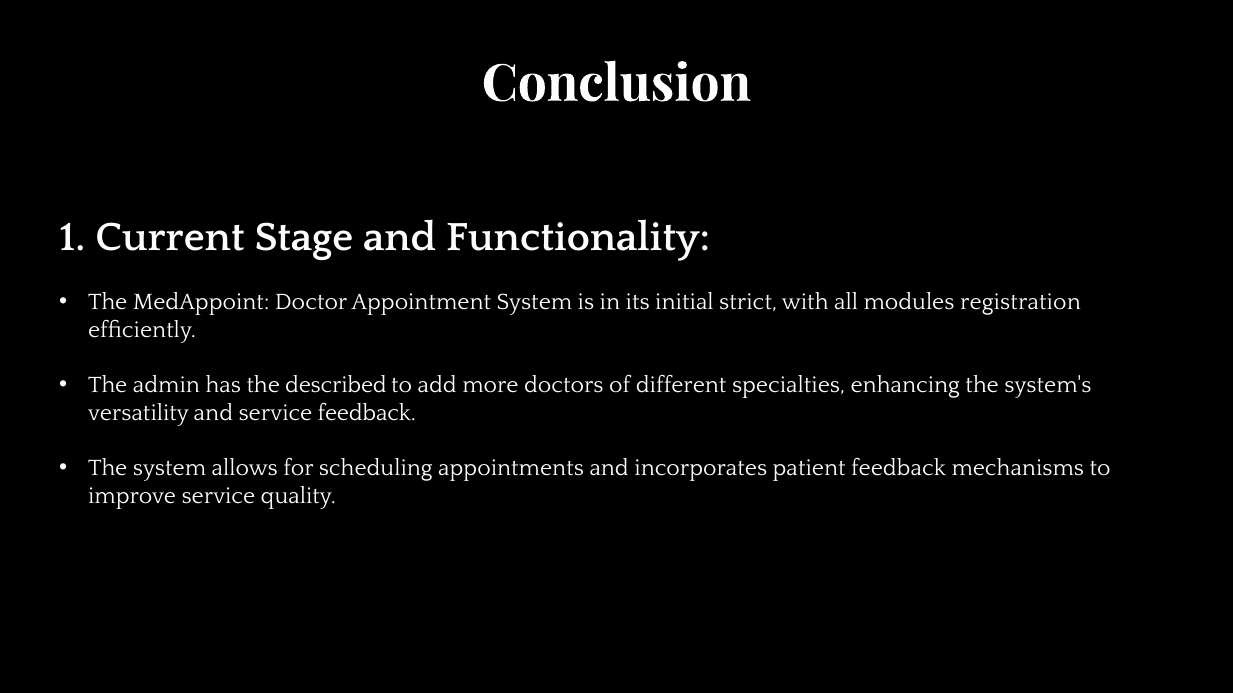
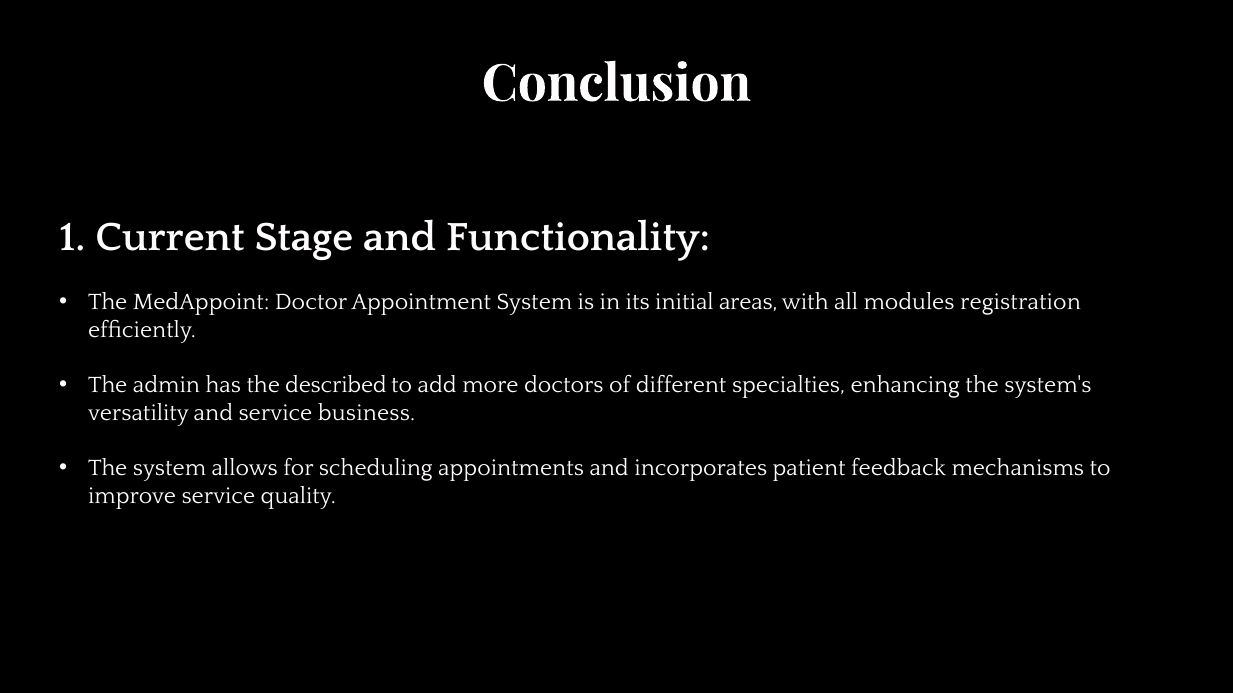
strict: strict -> areas (748, 302)
service feedback: feedback -> business (366, 413)
